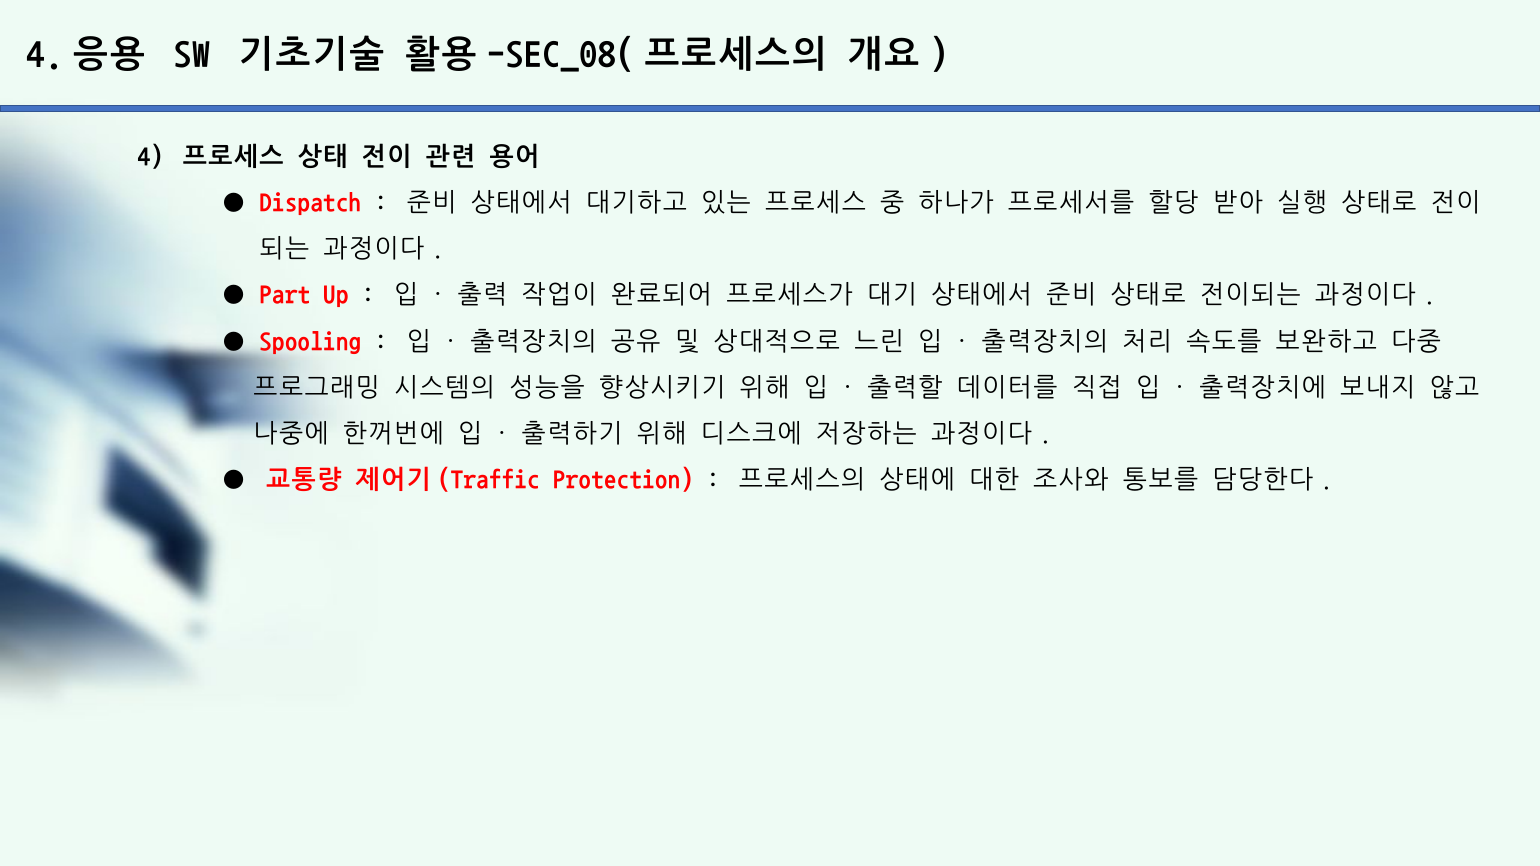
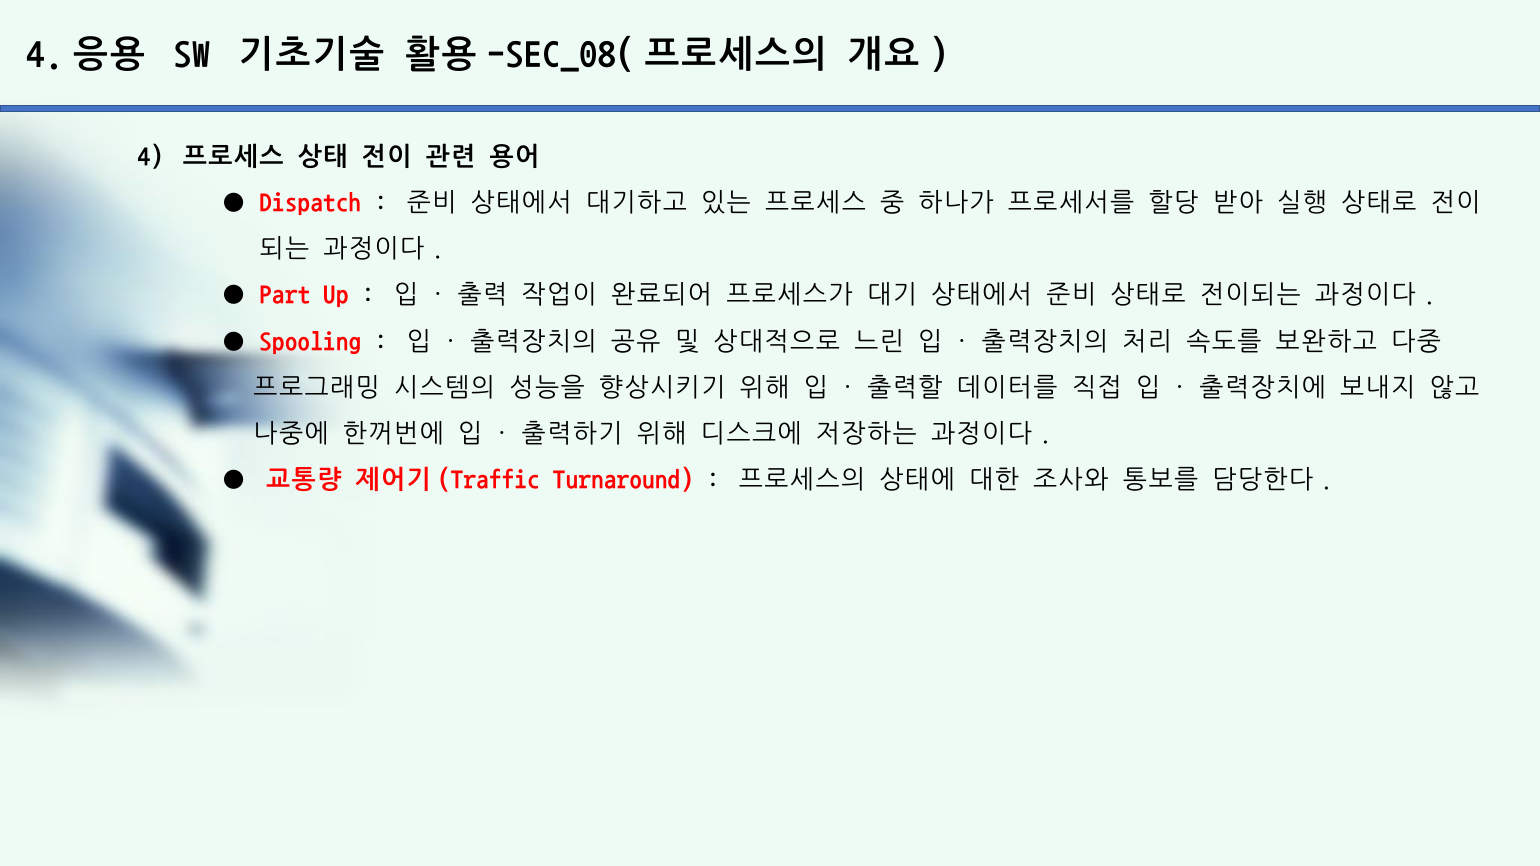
Protection: Protection -> Turnaround (623, 479)
